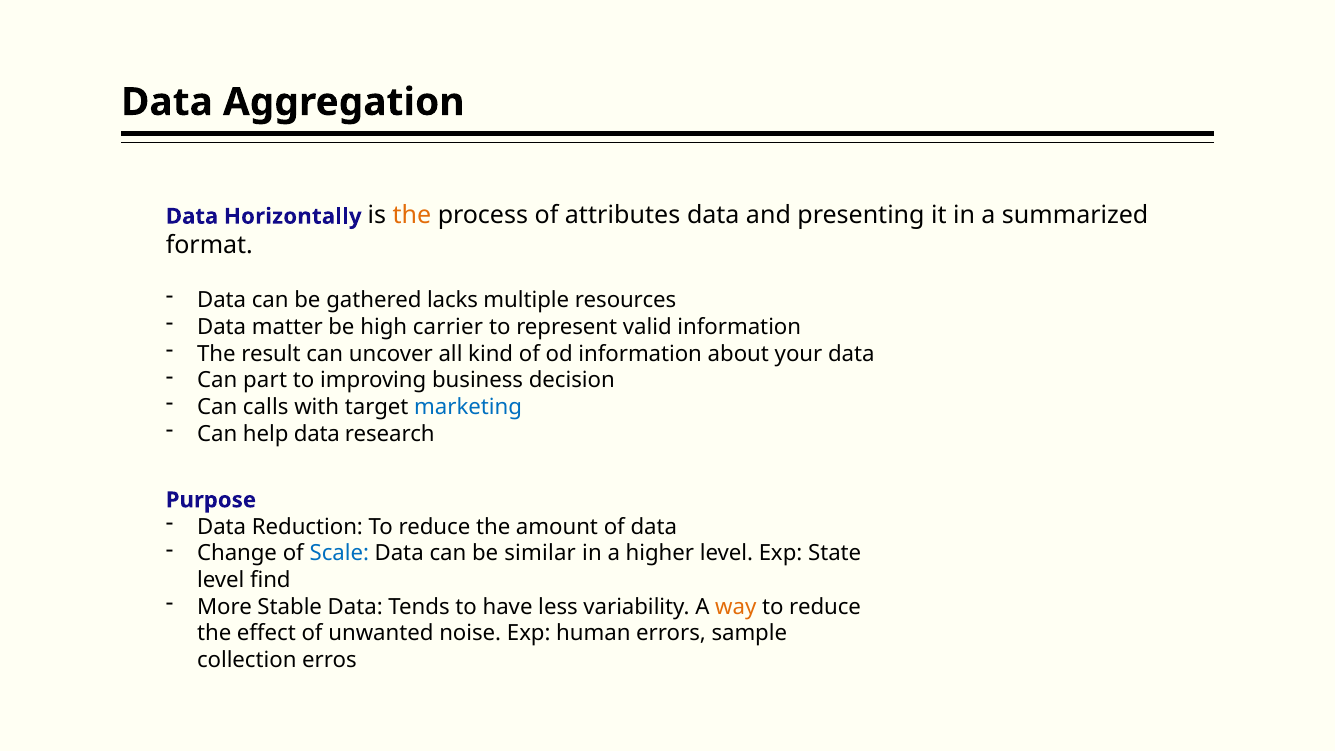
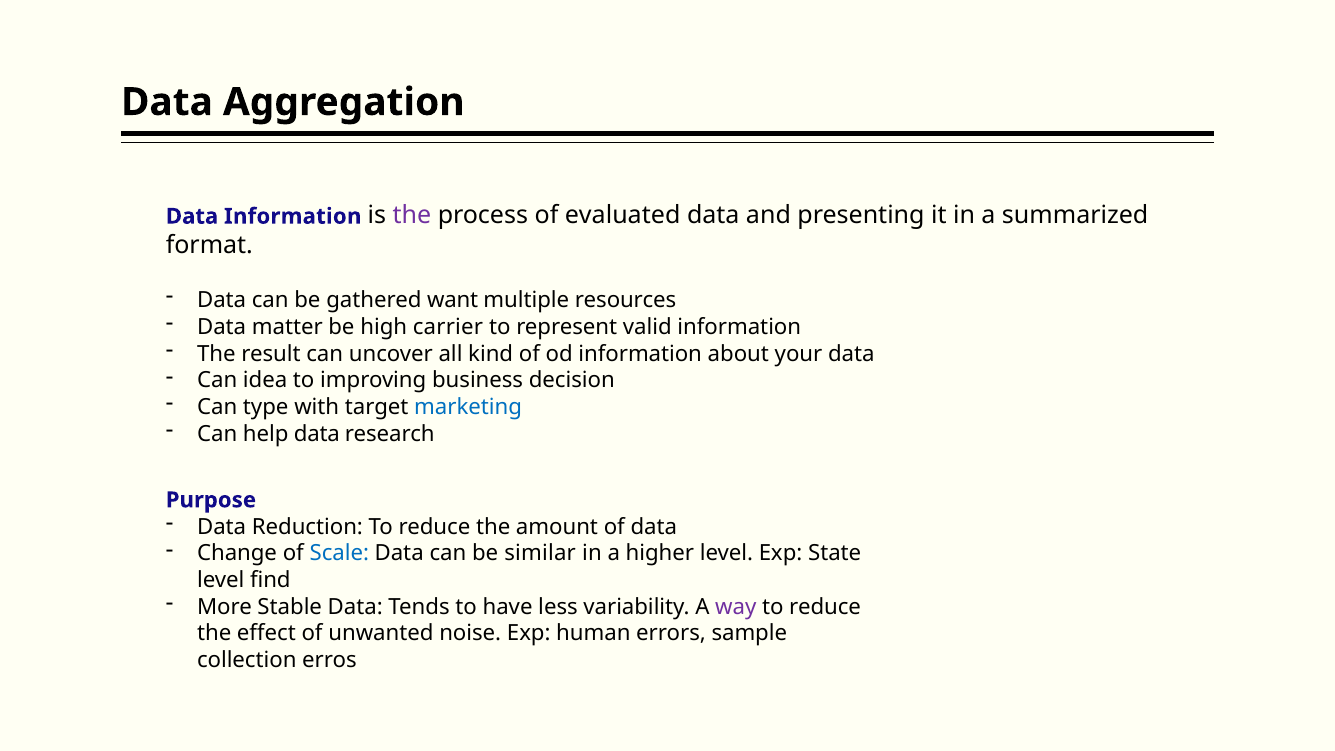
Data Horizontally: Horizontally -> Information (293, 216)
the colour: orange -> purple (412, 215)
attributes: attributes -> evaluated (623, 215)
lacks: lacks -> want (453, 300)
part: part -> idea (265, 380)
calls: calls -> type (266, 407)
way colour: orange -> purple (736, 607)
